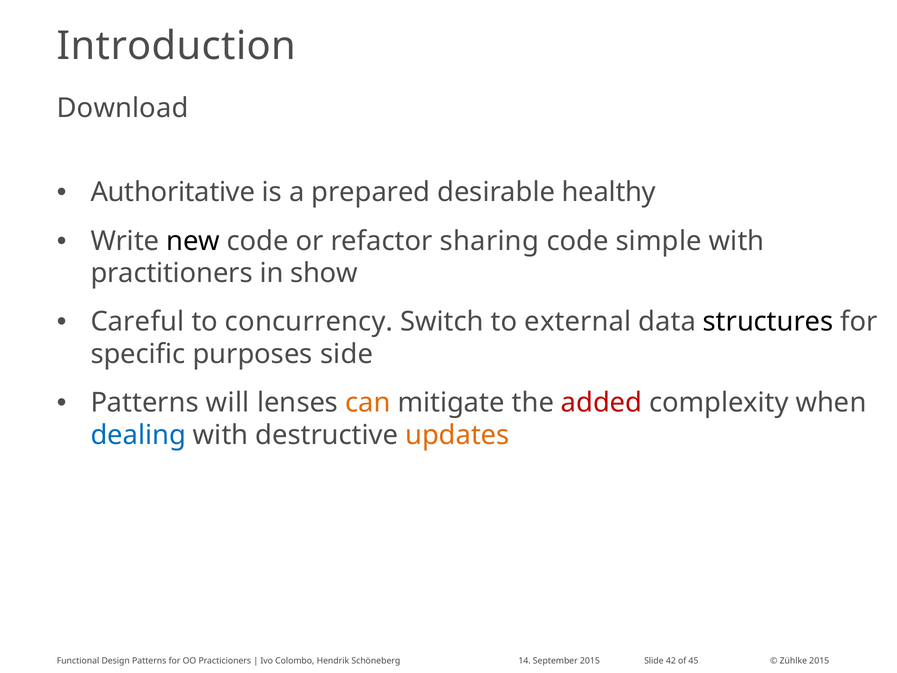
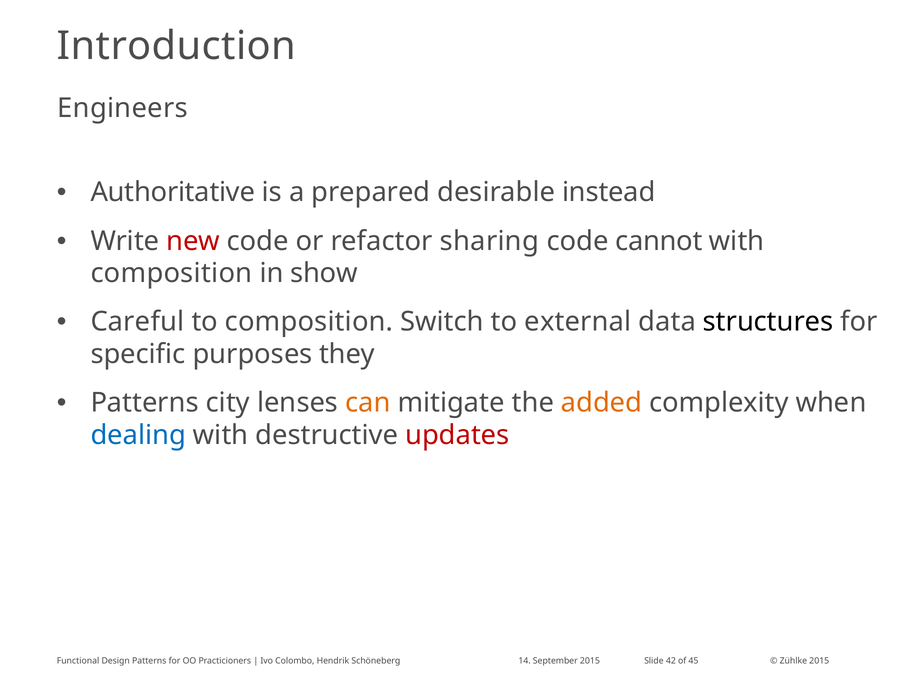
Download: Download -> Engineers (123, 108)
healthy: healthy -> instead (609, 192)
new colour: black -> red (193, 241)
simple: simple -> cannot (659, 241)
practitioners: practitioners -> composition (171, 273)
to concurrency: concurrency -> composition (309, 322)
side: side -> they (347, 354)
will: will -> city (228, 403)
added colour: red -> orange (602, 403)
updates colour: orange -> red (457, 435)
